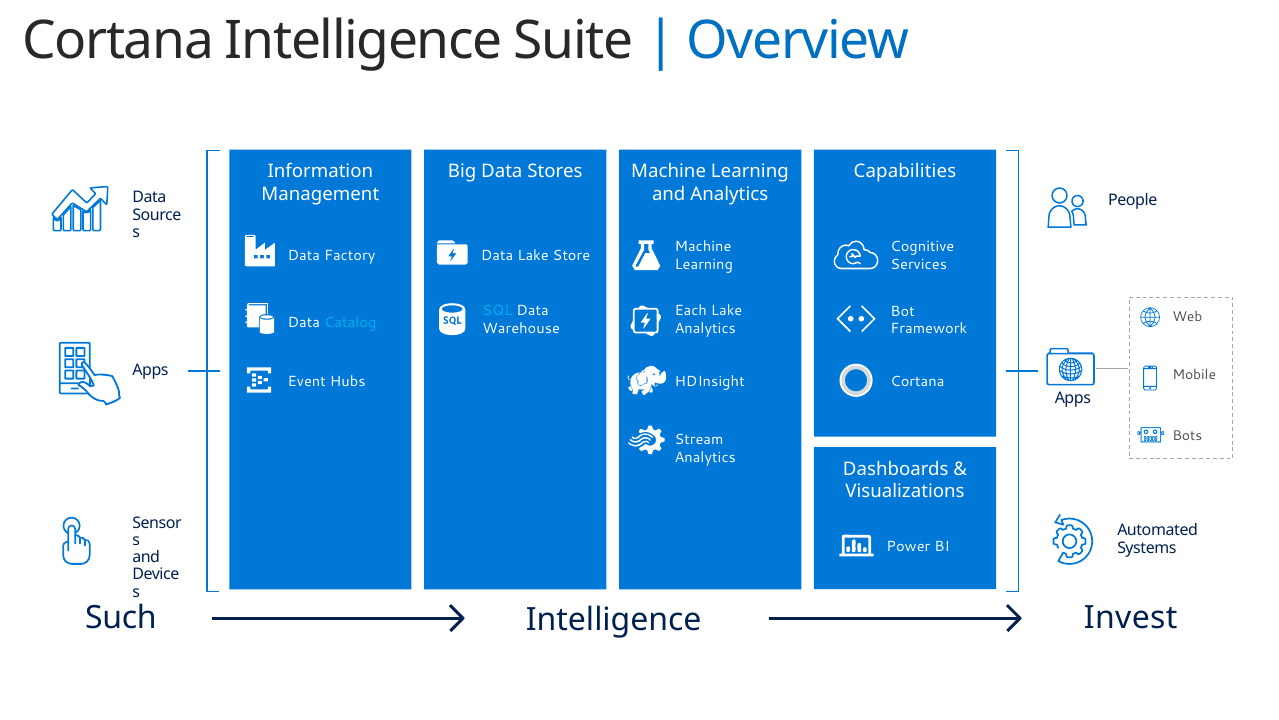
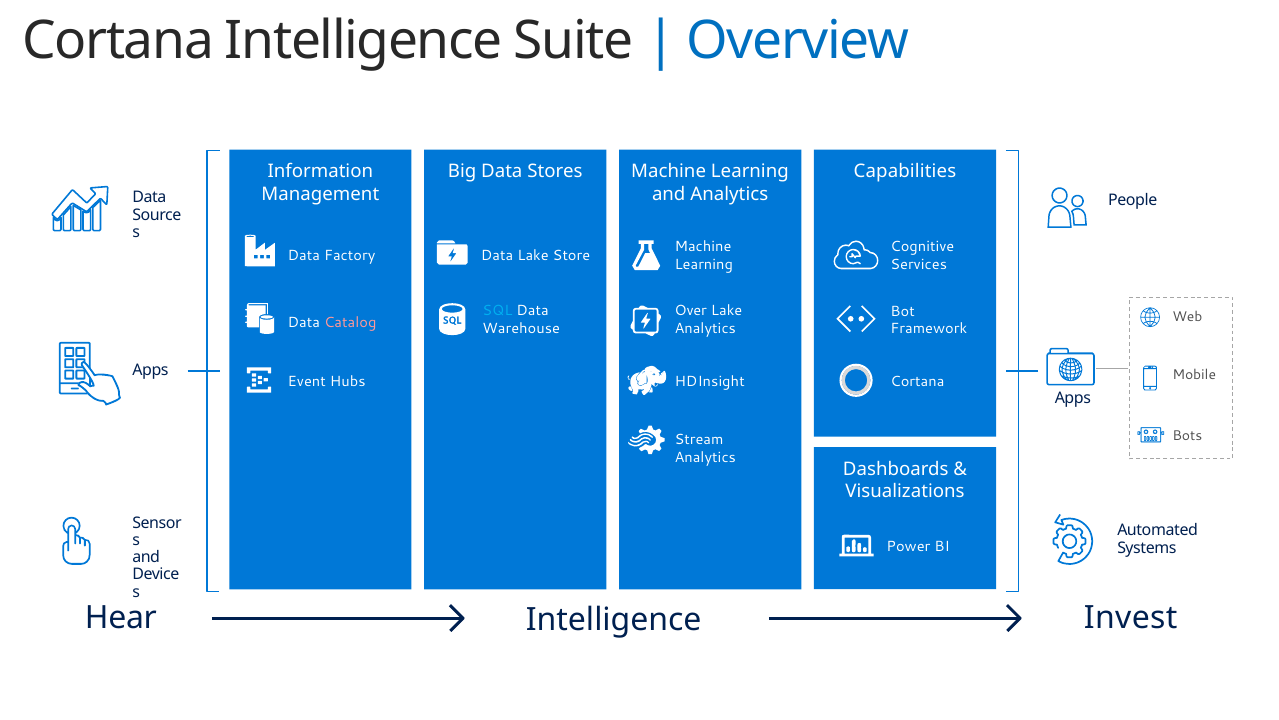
Each: Each -> Over (691, 311)
Catalog colour: light blue -> pink (350, 322)
Such: Such -> Hear (121, 617)
